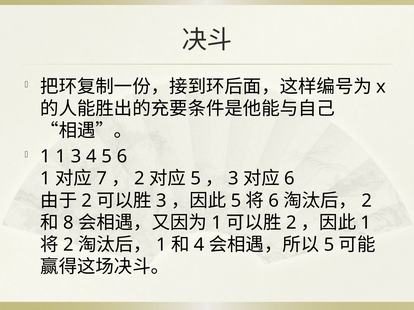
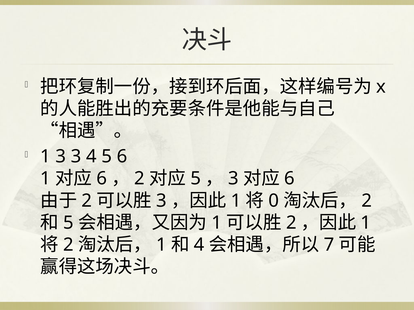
1 1: 1 -> 3 (61, 157)
7: 7 -> 6 (102, 179)
5: 5 -> 1 (236, 201)
6: 6 -> 0 (274, 201)
8: 8 -> 5 (68, 223)
5: 5 -> 7 (329, 245)
